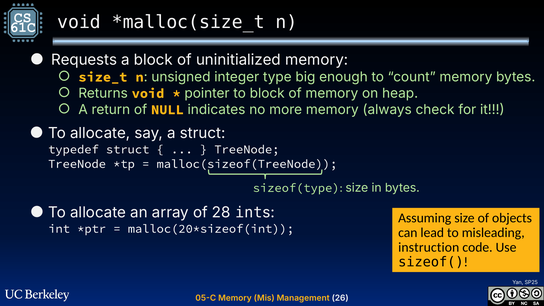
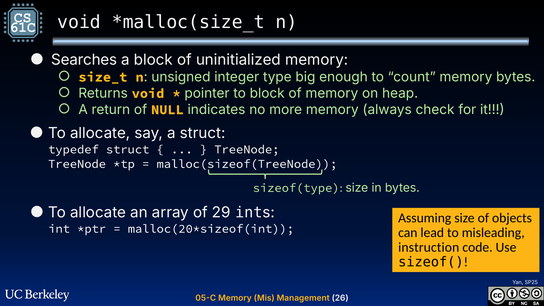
Requests: Requests -> Searches (84, 60)
28: 28 -> 29 (221, 213)
